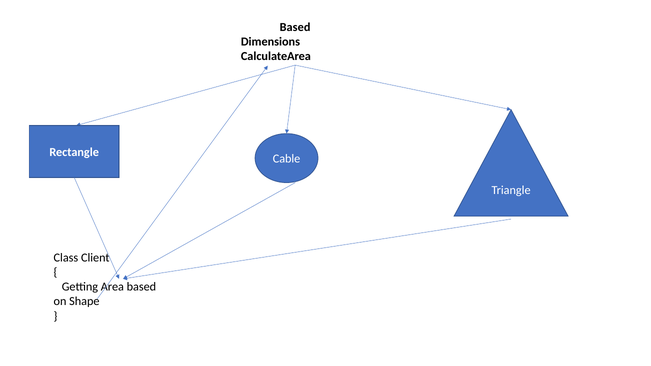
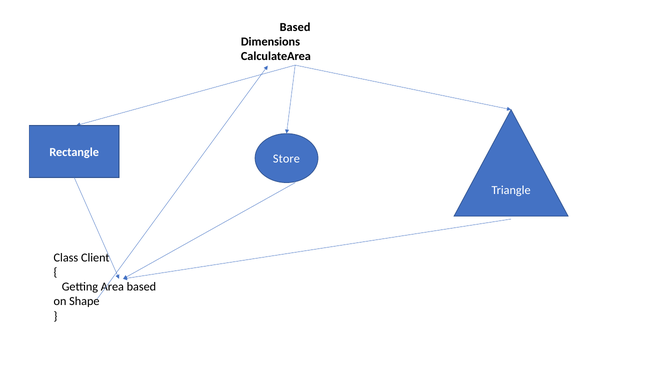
Cable: Cable -> Store (286, 159)
